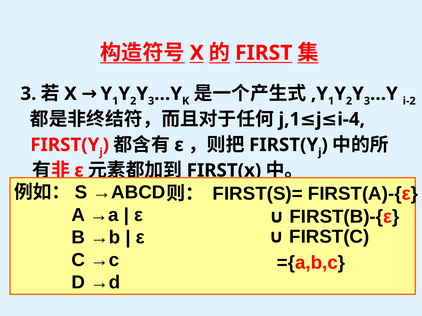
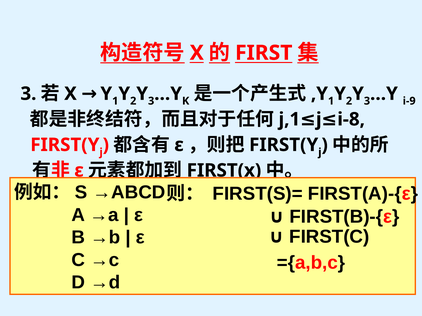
i-2: i-2 -> i-9 (409, 101)
i-4: i-4 -> i-8 (351, 119)
